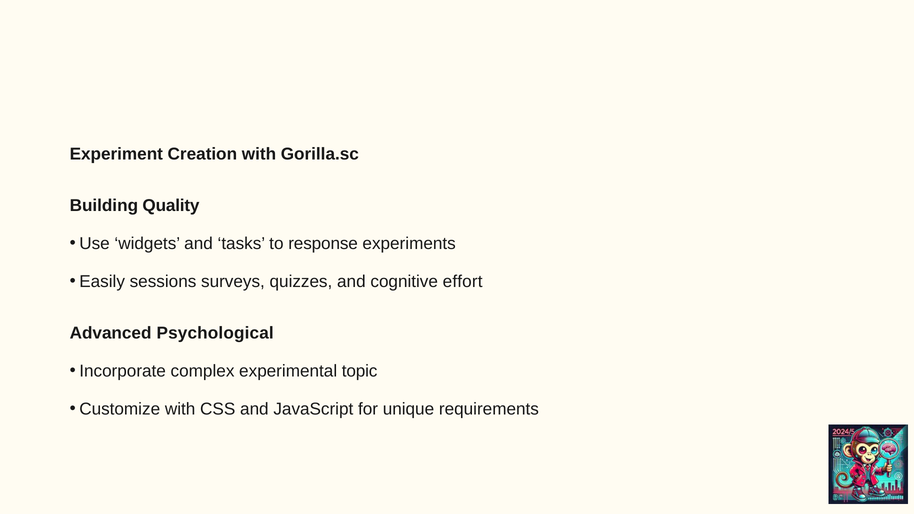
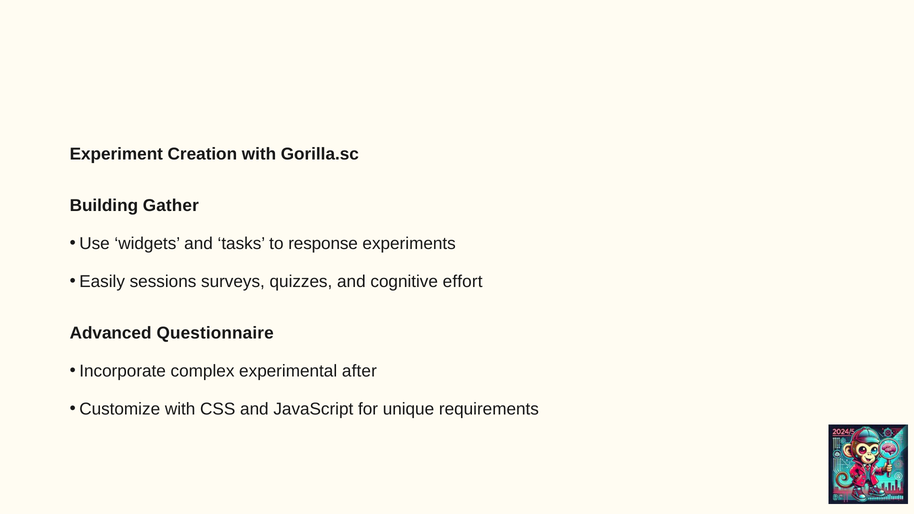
Quality: Quality -> Gather (171, 205)
Psychological: Psychological -> Questionnaire (215, 333)
topic: topic -> after (359, 371)
